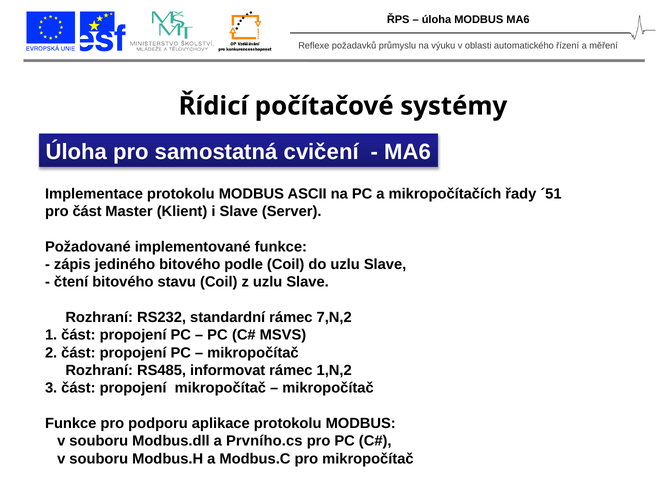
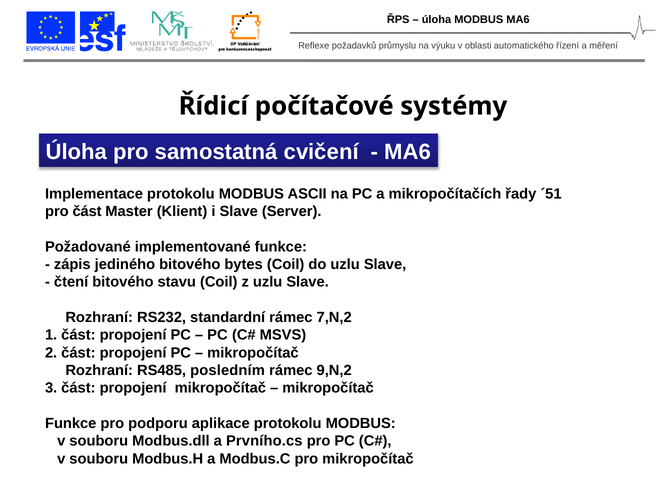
podle: podle -> bytes (244, 265)
informovat: informovat -> posledním (228, 371)
1,N,2: 1,N,2 -> 9,N,2 (334, 371)
